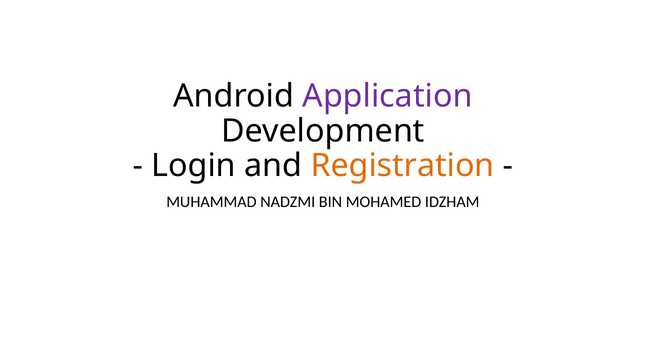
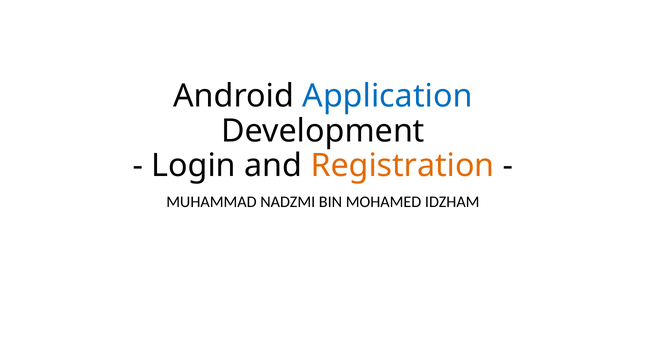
Application colour: purple -> blue (387, 96)
